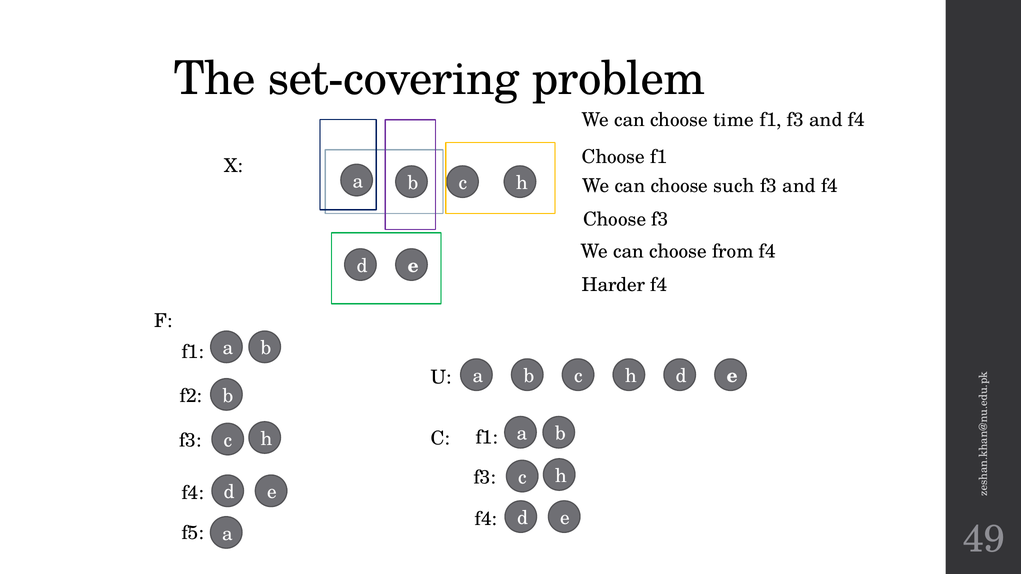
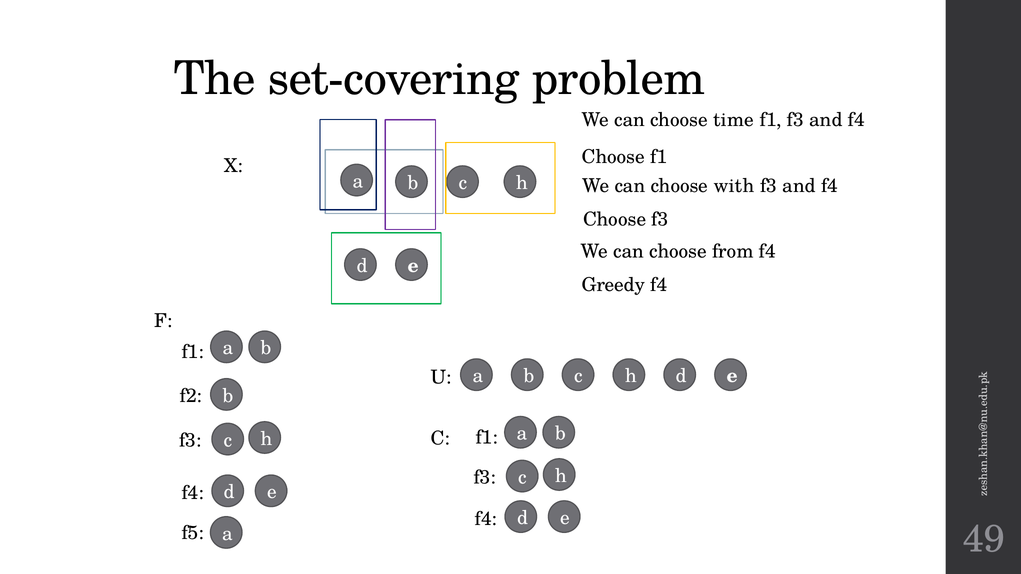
such: such -> with (734, 186)
Harder: Harder -> Greedy (613, 285)
